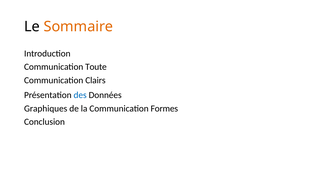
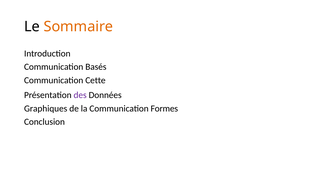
Toute: Toute -> Basés (96, 67)
Clairs: Clairs -> Cette (95, 80)
des colour: blue -> purple (80, 95)
